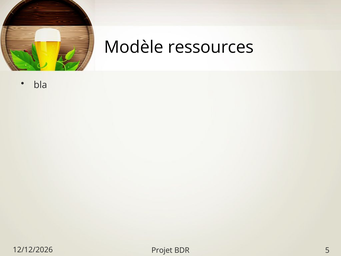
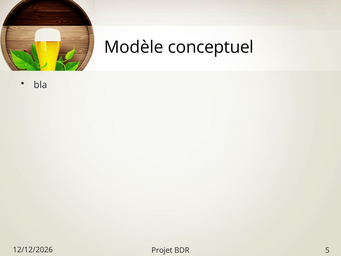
ressources: ressources -> conceptuel (211, 47)
